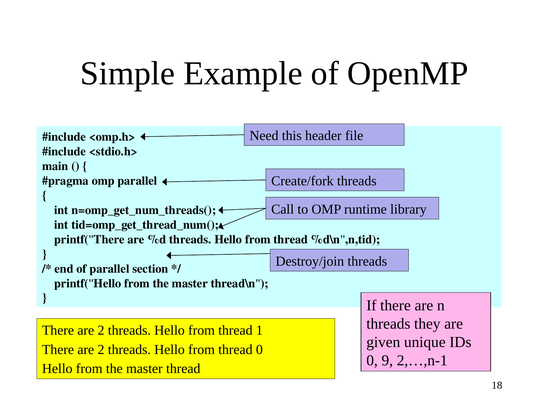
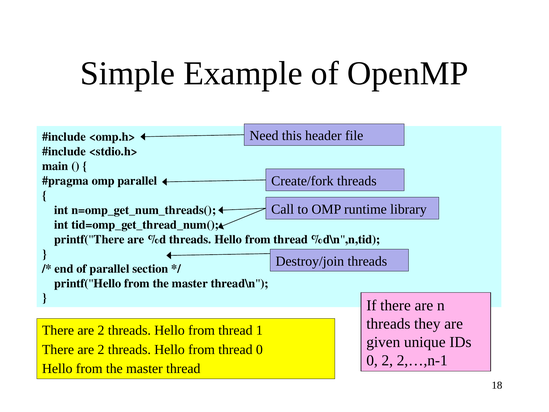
0 9: 9 -> 2 (387, 360)
